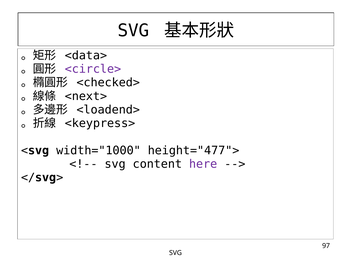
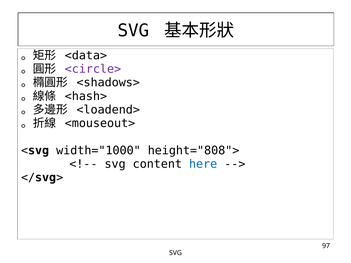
<checked>: <checked> -> <shadows> (108, 83)
<next>: <next> -> <hash> (86, 96)
<keypress>: <keypress> -> <mouseout> (100, 123)
height="477">: height="477"> -> height="808"> (194, 151)
here colour: purple -> blue (203, 164)
